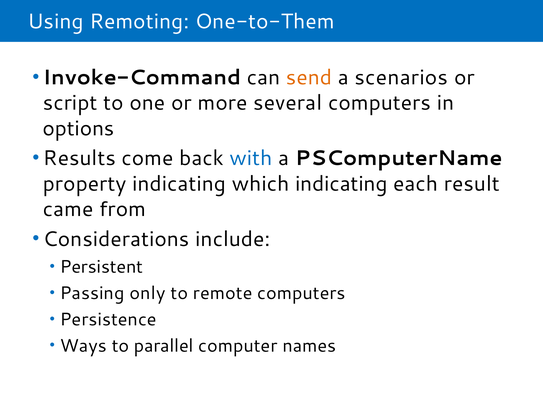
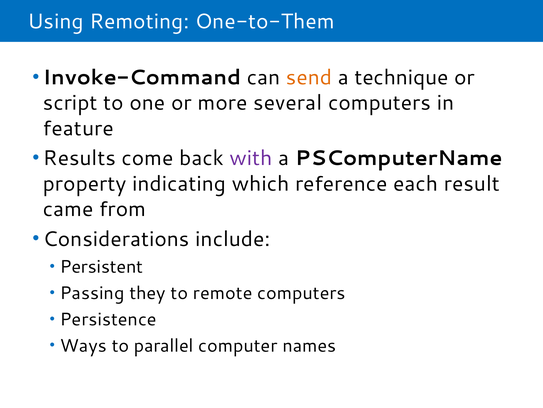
scenarios: scenarios -> technique (402, 77)
options: options -> feature (78, 128)
with colour: blue -> purple (251, 158)
which indicating: indicating -> reference (341, 183)
only: only -> they (148, 293)
